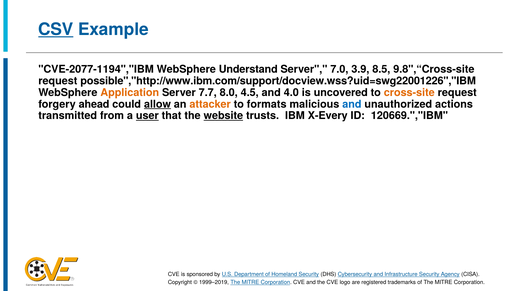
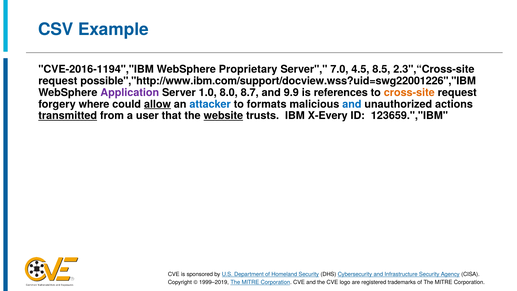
CSV underline: present -> none (56, 30)
CVE-2077-1194","IBM: CVE-2077-1194","IBM -> CVE-2016-1194","IBM (96, 69)
Understand: Understand -> Proprietary (248, 69)
3.9: 3.9 -> 4.5 (360, 69)
9.8",“Cross-site: 9.8",“Cross-site -> 2.3",“Cross-site (434, 69)
Application colour: orange -> purple (130, 92)
7.7: 7.7 -> 1.0 (208, 92)
4.5: 4.5 -> 8.7 (250, 92)
4.0: 4.0 -> 9.9 (291, 92)
uncovered: uncovered -> references (341, 92)
ahead: ahead -> where (94, 104)
attacker colour: orange -> blue (210, 104)
transmitted underline: none -> present (68, 116)
user underline: present -> none (147, 116)
120669.","IBM: 120669.","IBM -> 123659.","IBM (409, 116)
